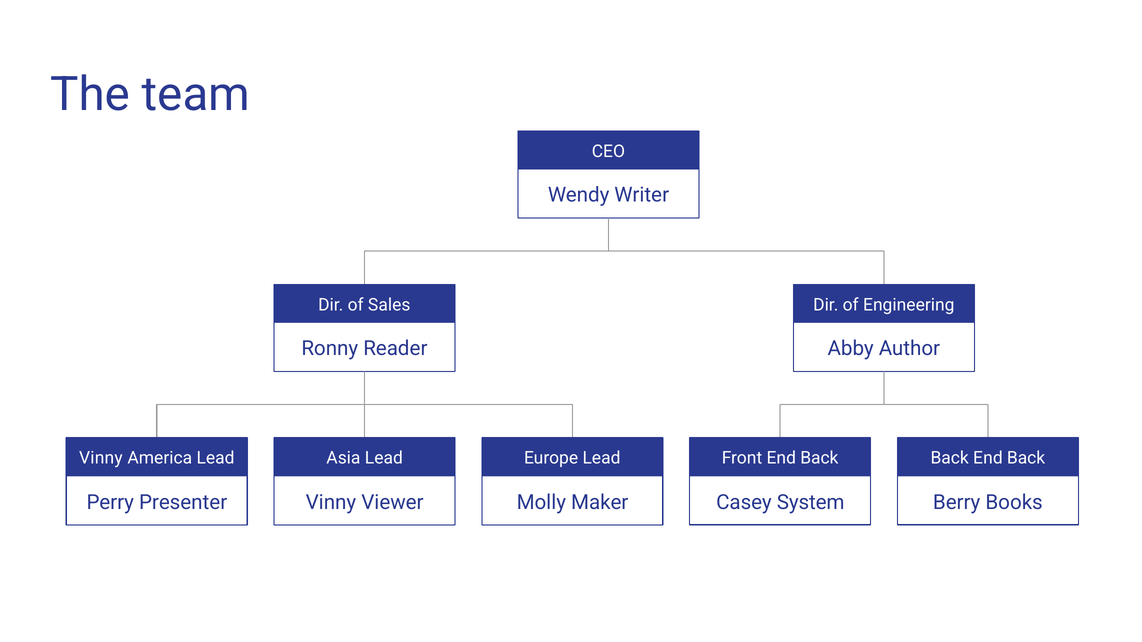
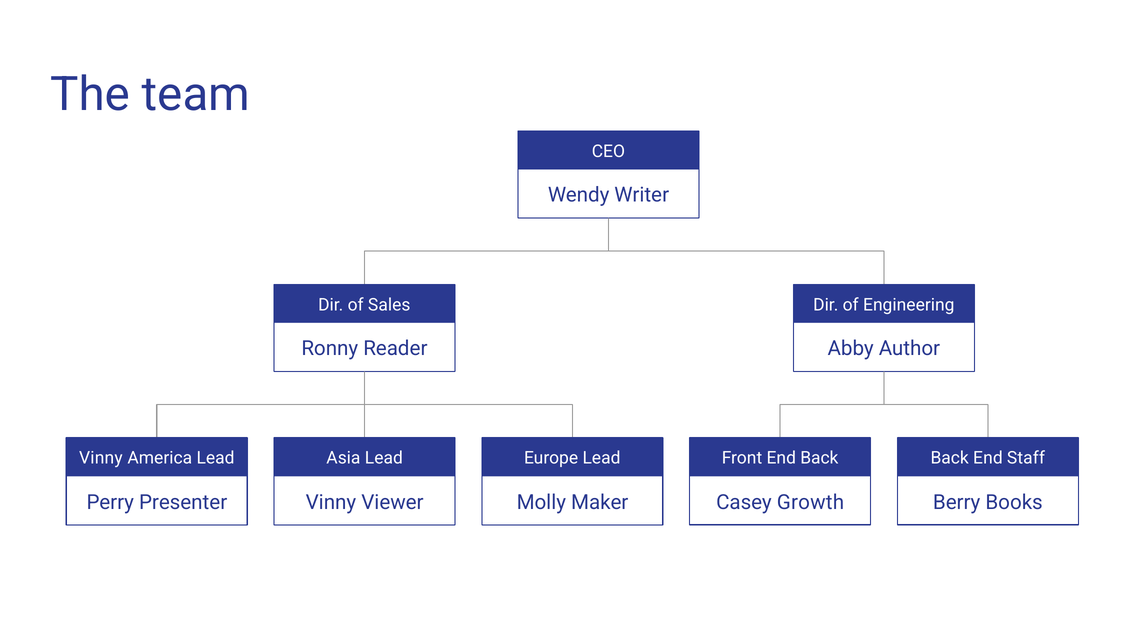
Back End Back: Back -> Staff (1026, 459)
System: System -> Growth (810, 503)
